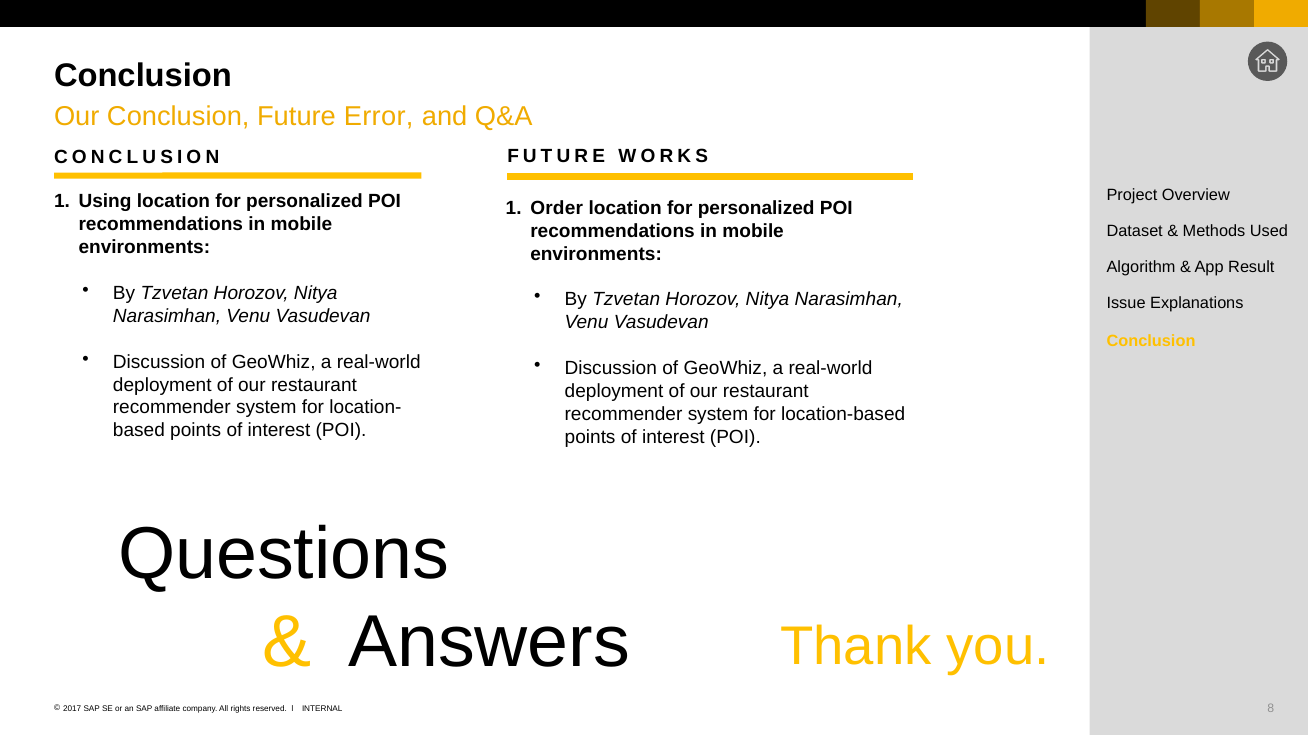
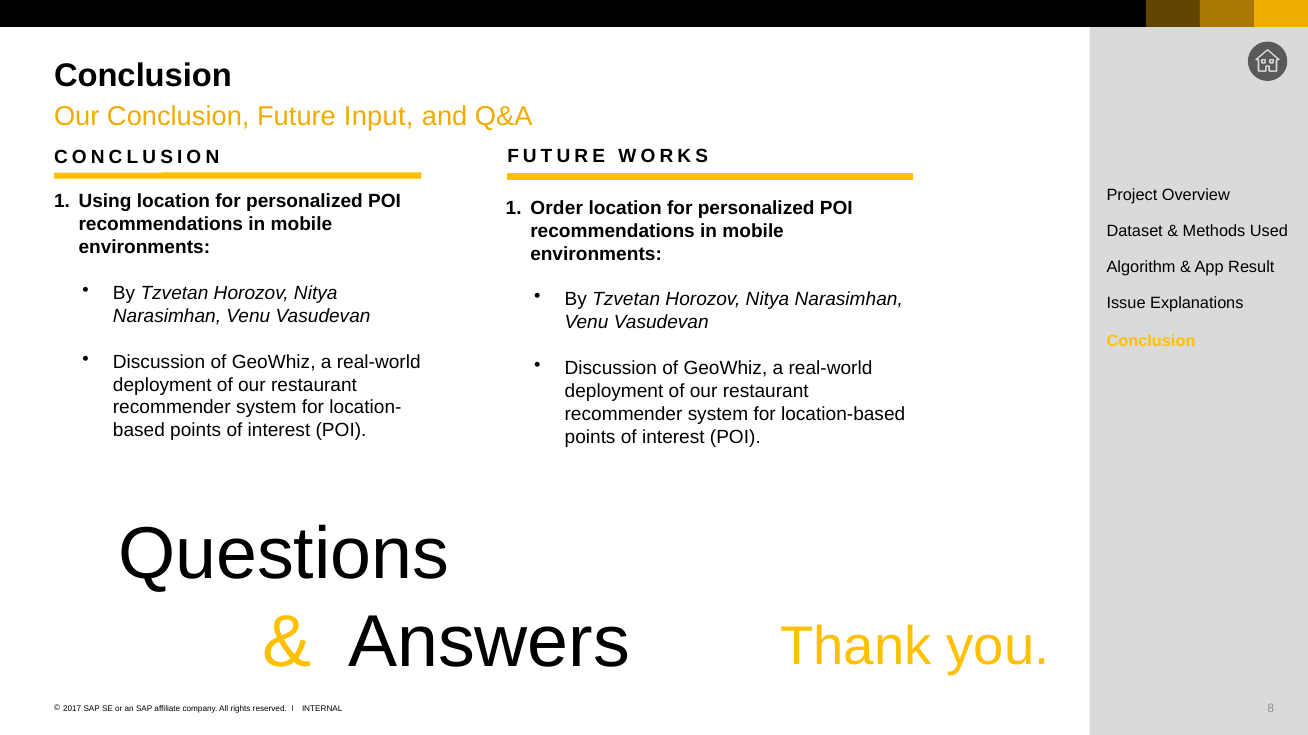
Error: Error -> Input (379, 117)
